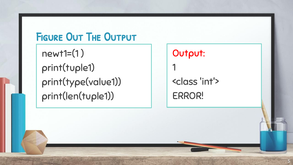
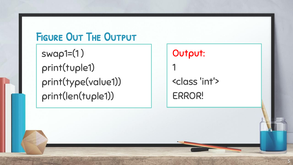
newt1=(1: newt1=(1 -> swap1=(1 (60, 54)
